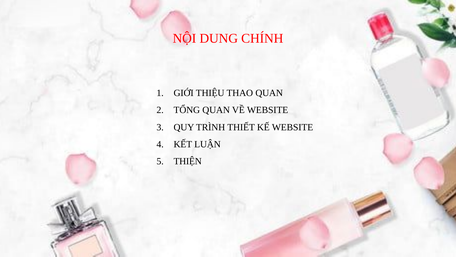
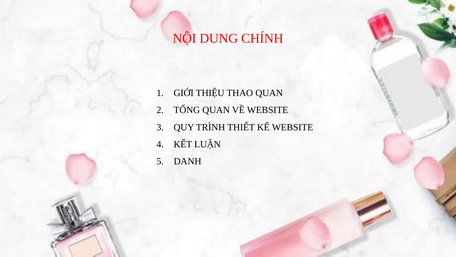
THIỆN: THIỆN -> DANH (188, 161)
